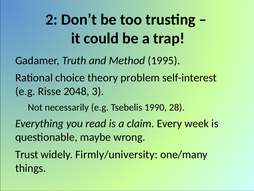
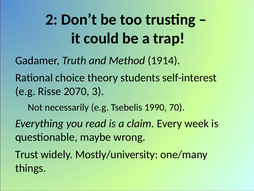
1995: 1995 -> 1914 (164, 60)
problem: problem -> students (140, 78)
2048: 2048 -> 2070 (77, 91)
28: 28 -> 70 (177, 107)
Firmly/university: Firmly/university -> Mostly/university (117, 154)
